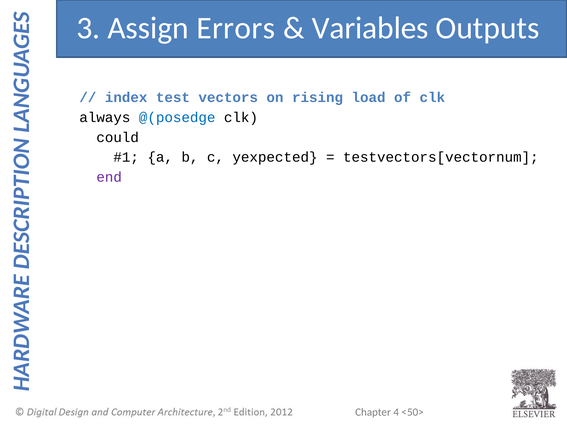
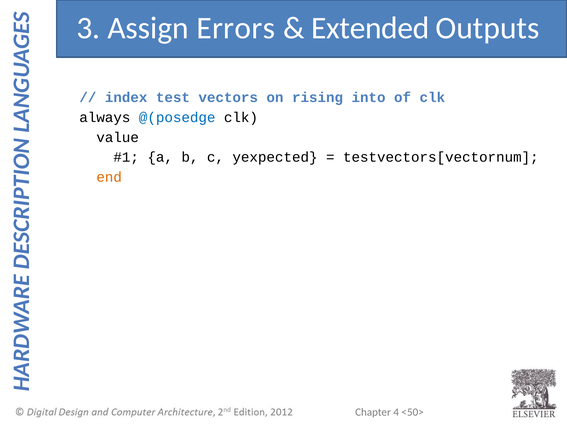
Variables: Variables -> Extended (370, 28)
load: load -> into (369, 97)
could: could -> value (118, 137)
end colour: purple -> orange (109, 177)
